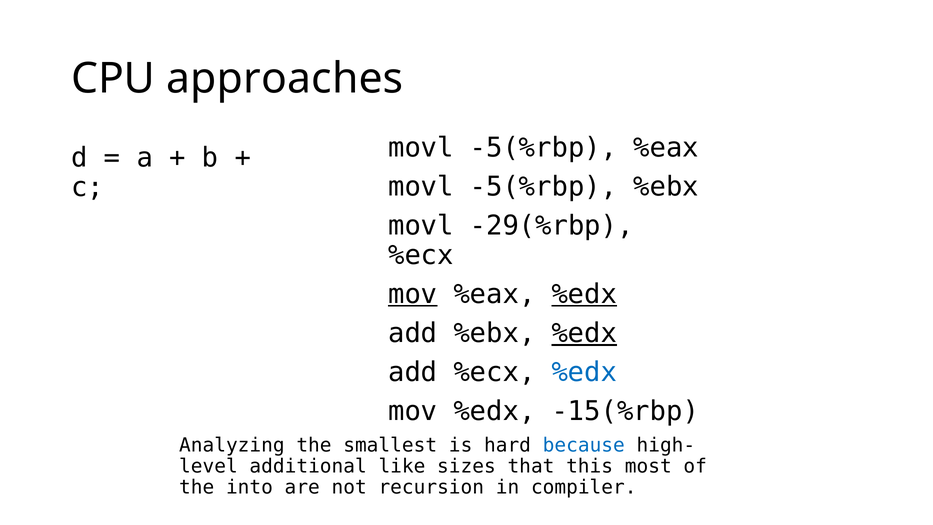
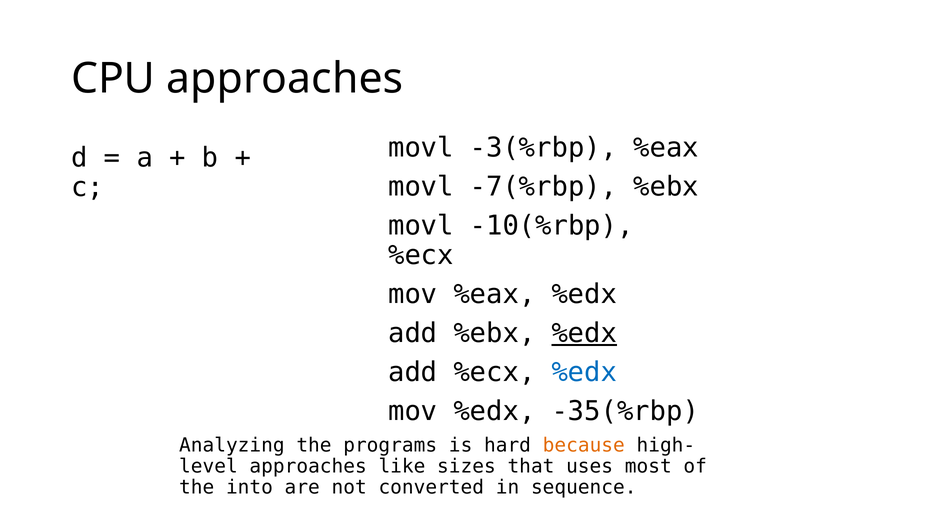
-5(%rbp: -5(%rbp -> -3(%rbp (544, 148)
-5(%rbp: -5(%rbp -> -7(%rbp (544, 187)
-29(%rbp: -29(%rbp -> -10(%rbp (552, 226)
mov underline: present -> none (413, 294)
%edx underline: present -> none (584, 294)
-15(%rbp: -15(%rbp -> -35(%rbp (625, 411)
smallest: smallest -> programs (390, 445)
because colour: blue -> orange (584, 445)
additional: additional -> approaches (308, 466)
this: this -> uses (590, 466)
recursion: recursion -> converted (431, 487)
compiler: compiler -> sequence (584, 487)
